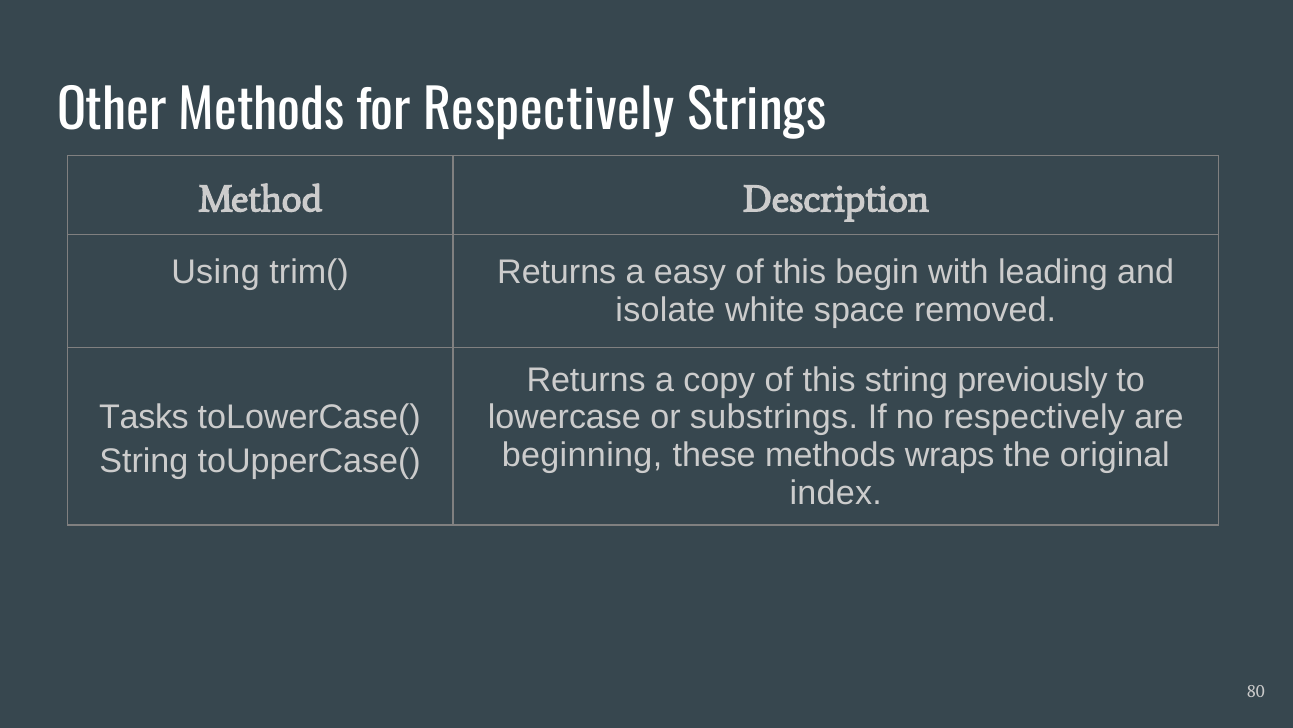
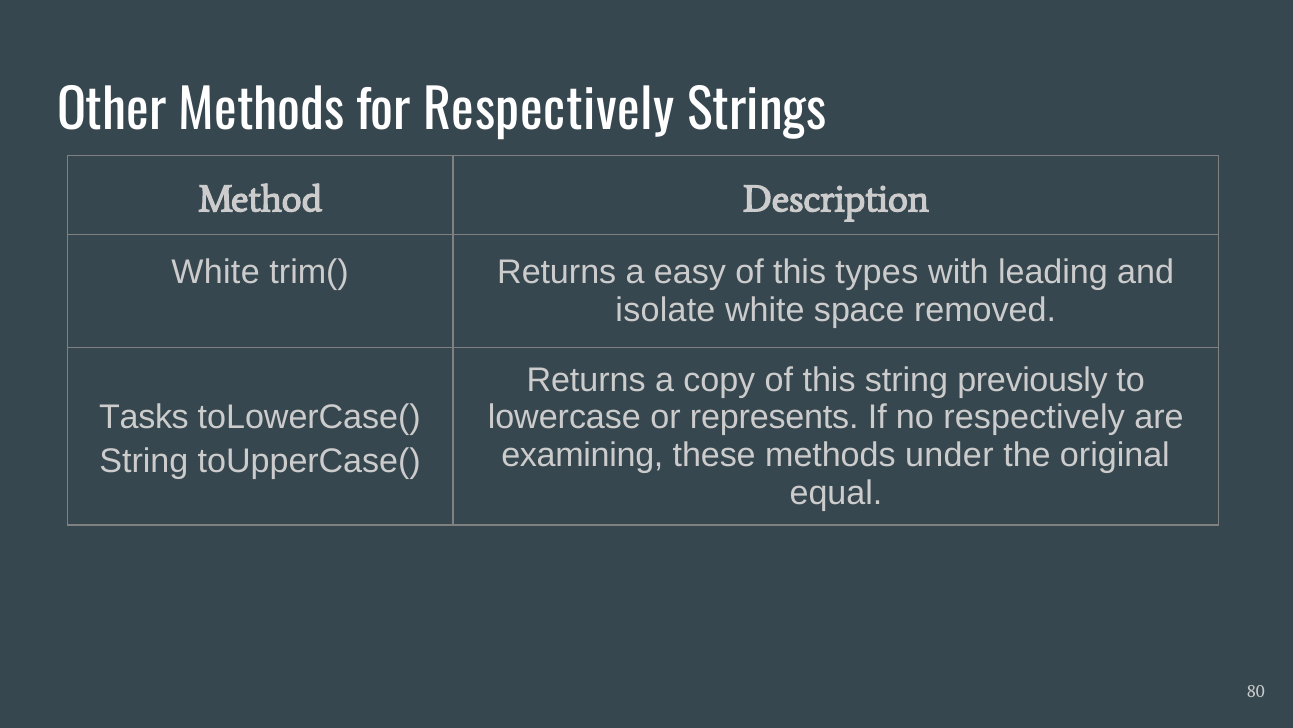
Using: Using -> White (216, 272)
begin: begin -> types (877, 272)
substrings: substrings -> represents (774, 417)
beginning: beginning -> examining (582, 455)
wraps: wraps -> under (949, 455)
index: index -> equal (836, 493)
